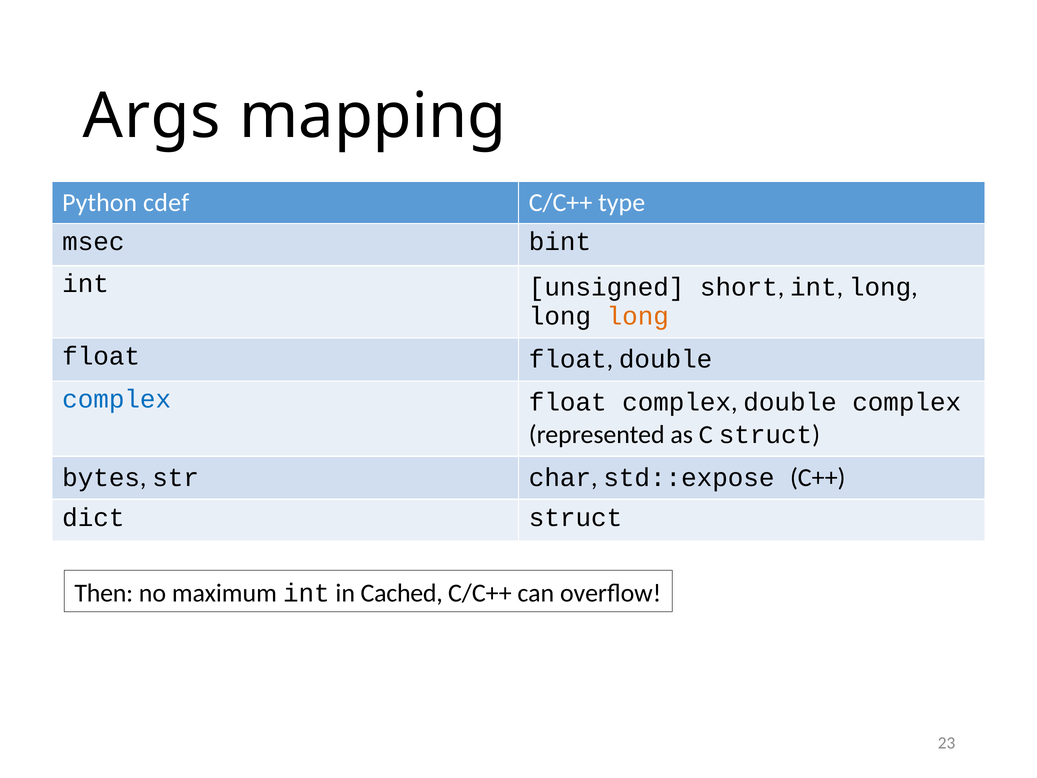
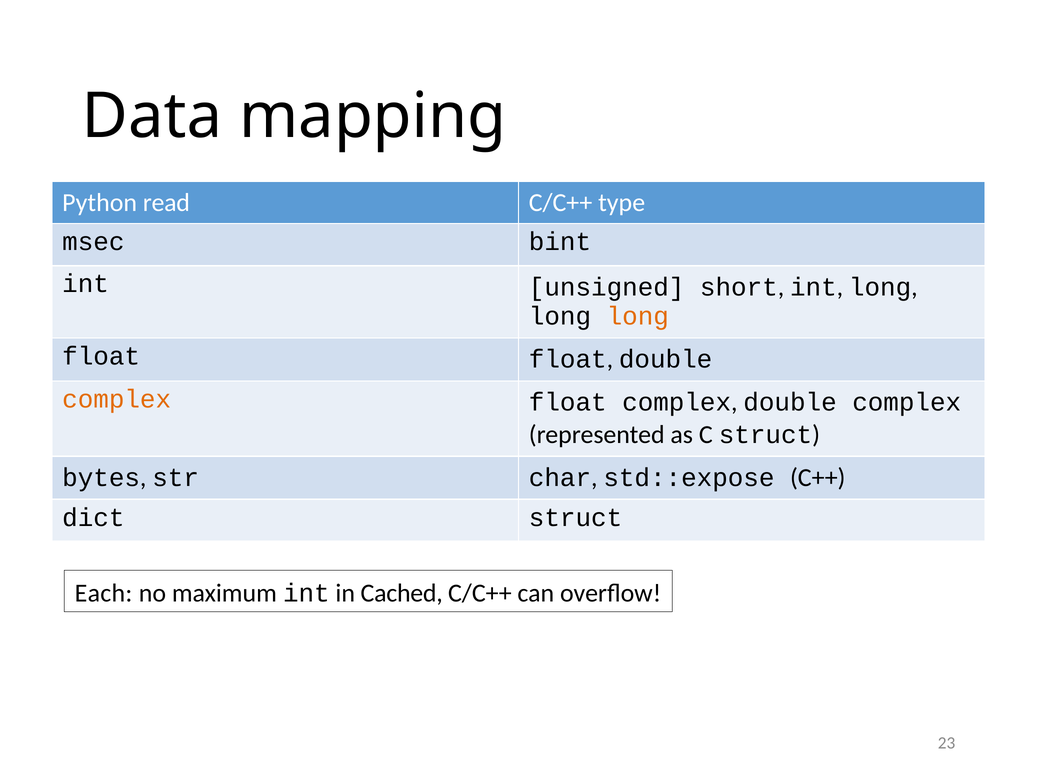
Args: Args -> Data (152, 116)
cdef: cdef -> read (166, 203)
complex colour: blue -> orange (117, 399)
Then: Then -> Each (104, 593)
